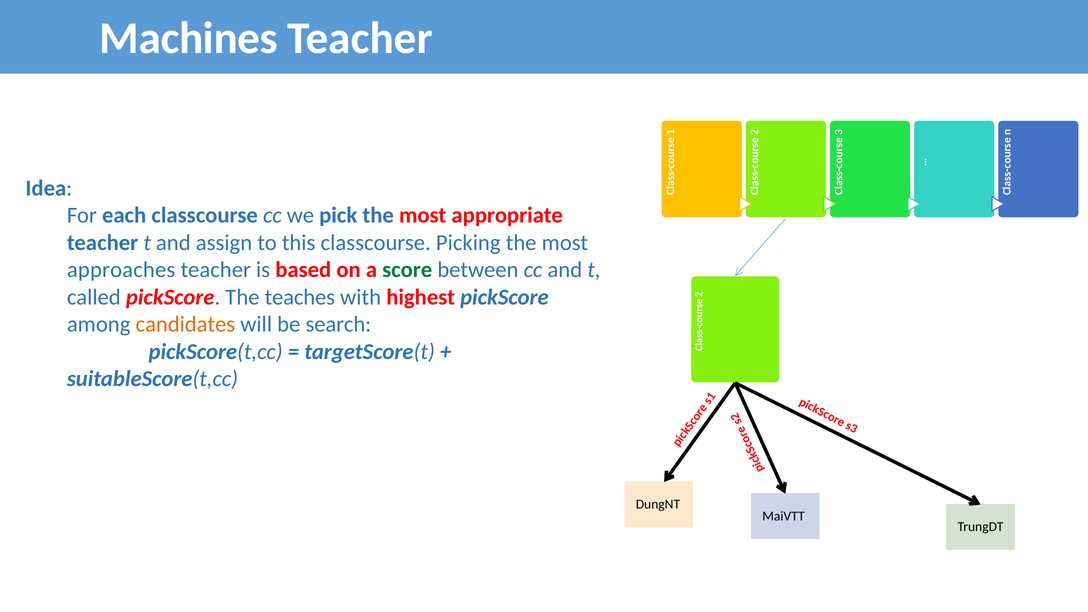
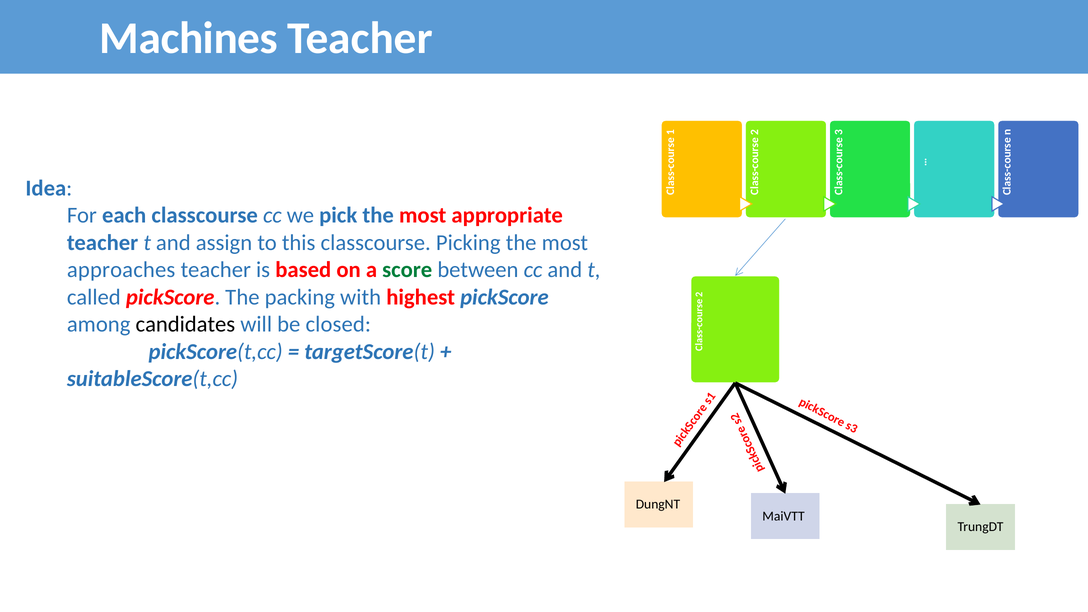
teaches: teaches -> packing (300, 297)
candidates colour: orange -> black (185, 324)
search: search -> closed (338, 324)
